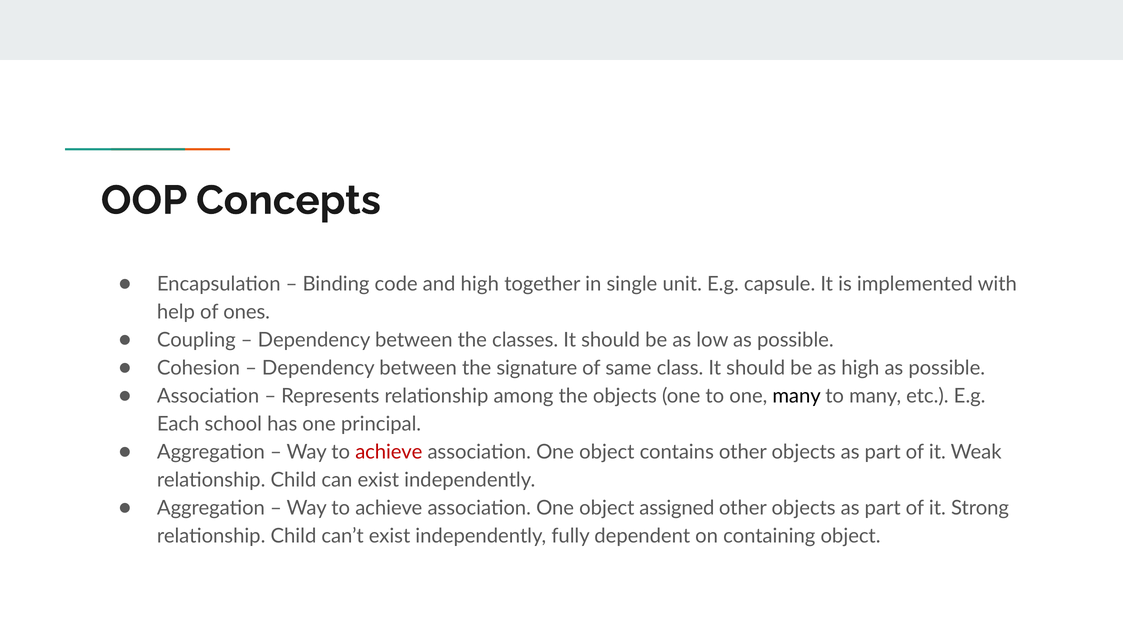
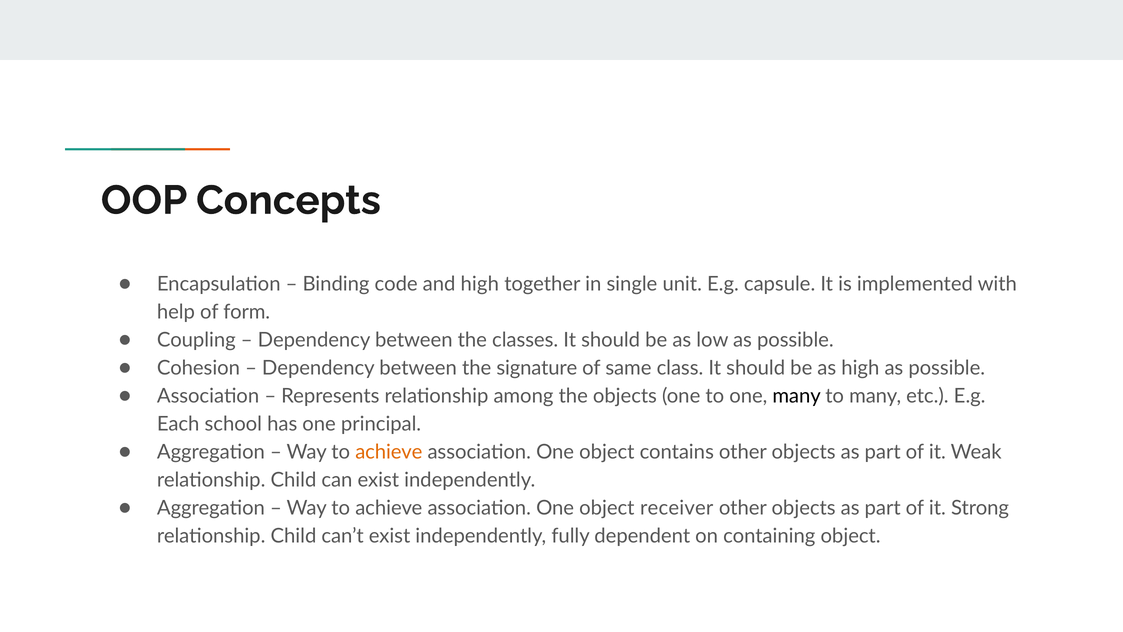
ones: ones -> form (247, 312)
achieve colour: red -> orange (389, 452)
assigned: assigned -> receiver (677, 508)
